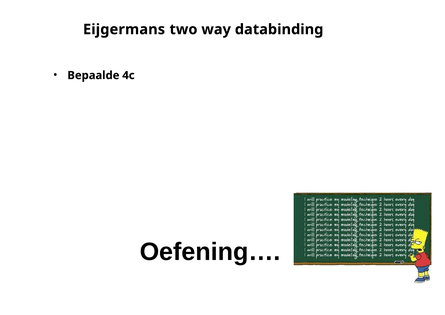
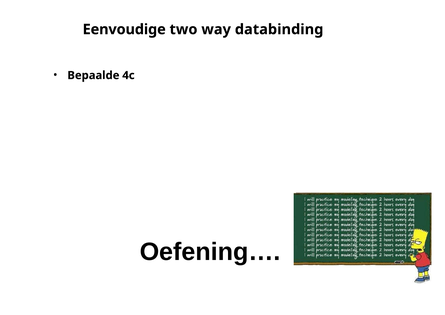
Eijgermans: Eijgermans -> Eenvoudige (124, 29)
